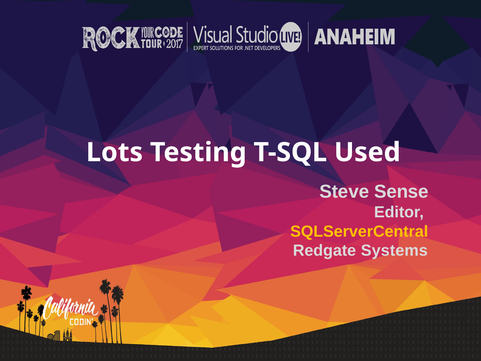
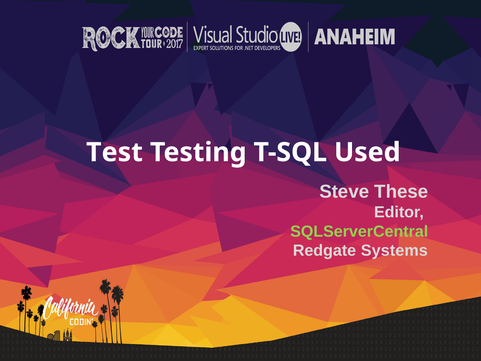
Lots: Lots -> Test (114, 152)
Sense: Sense -> These (401, 191)
SQLServerCentral colour: yellow -> light green (359, 231)
